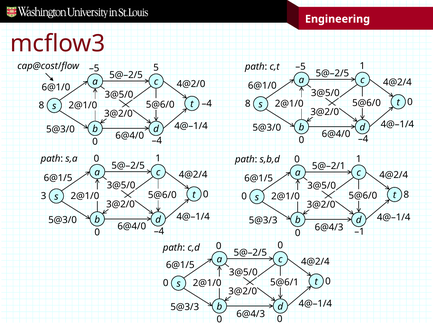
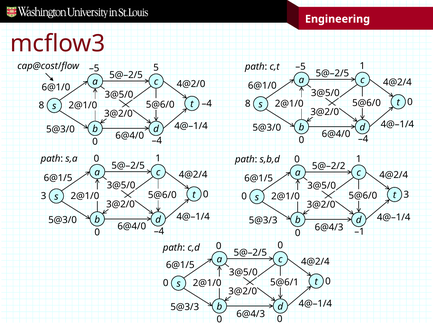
5@–2/1: 5@–2/1 -> 5@–2/2 (329, 166)
0 8: 8 -> 3 (406, 195)
